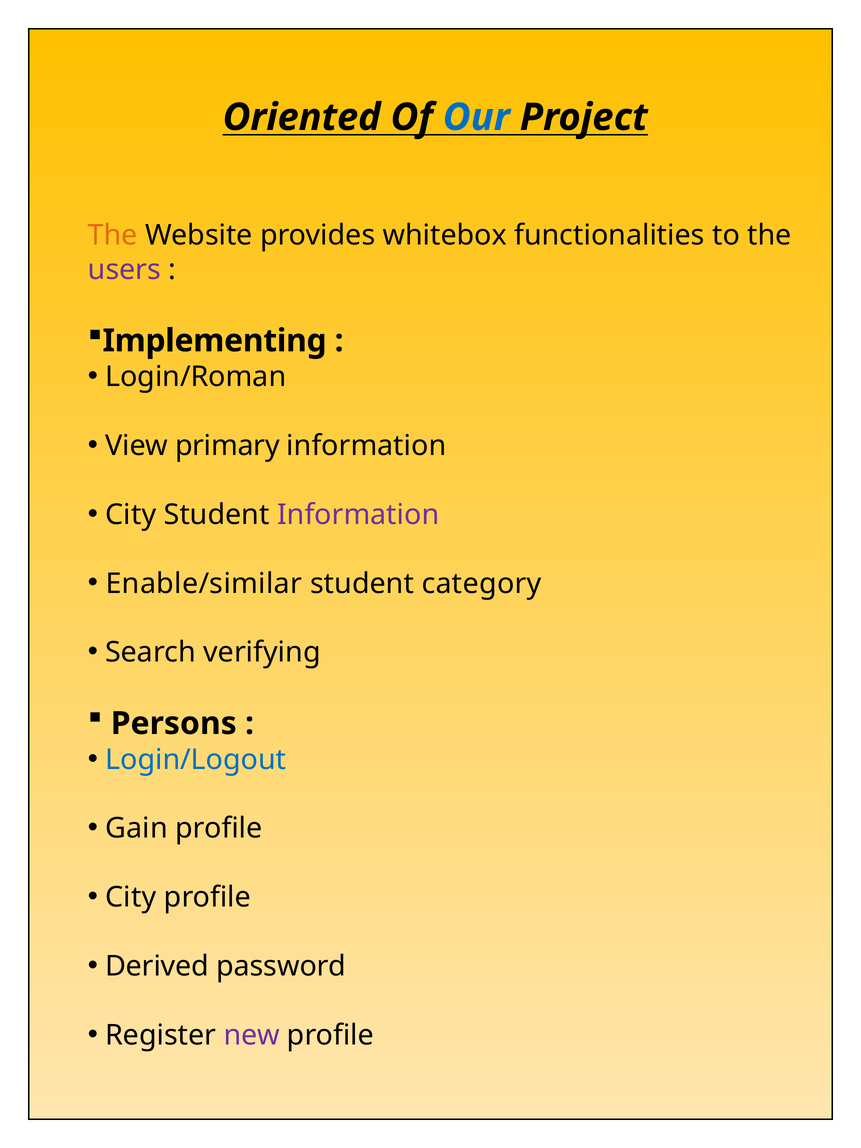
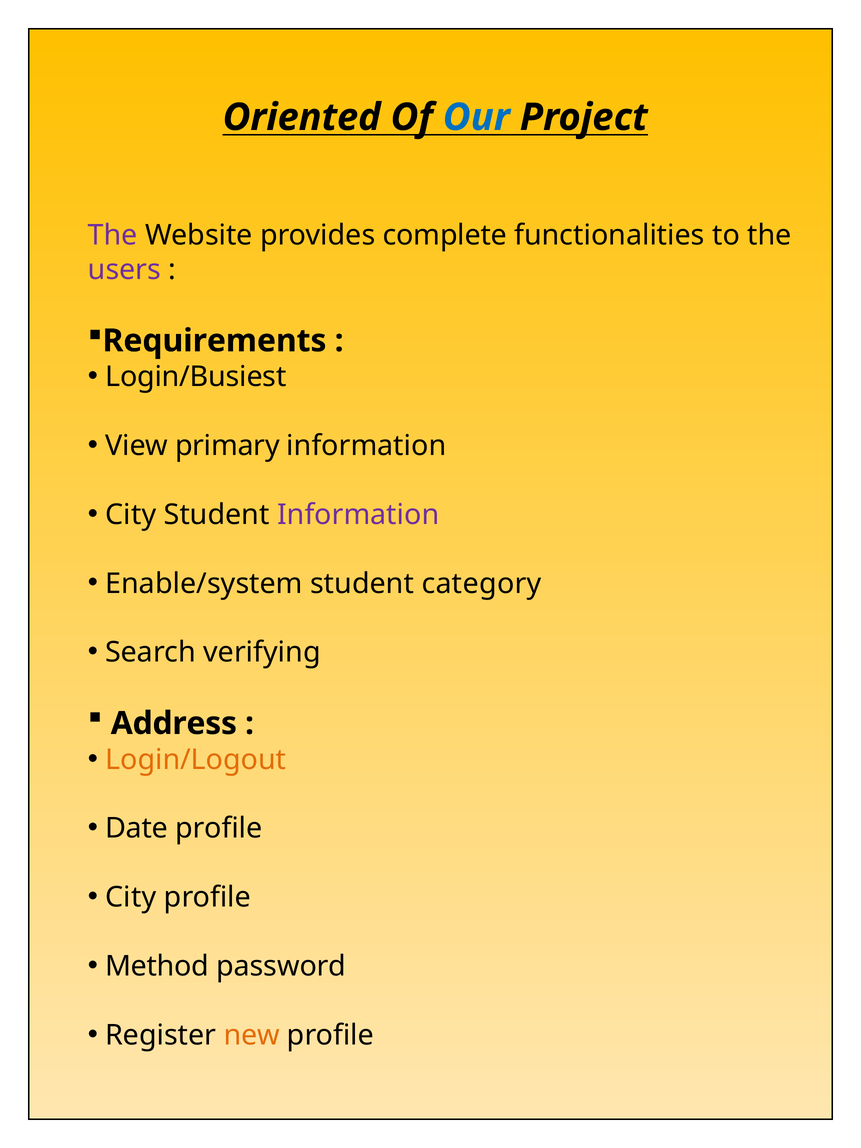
The colour: orange -> purple (113, 235)
whitebox: whitebox -> complete (445, 235)
Implementing: Implementing -> Requirements (214, 341)
Login/Roman: Login/Roman -> Login/Busiest (196, 377)
Enable/similar: Enable/similar -> Enable/system (204, 584)
Persons: Persons -> Address (174, 723)
Login/Logout colour: blue -> orange (196, 760)
Gain: Gain -> Date (137, 828)
Derived: Derived -> Method (157, 966)
new colour: purple -> orange (252, 1035)
